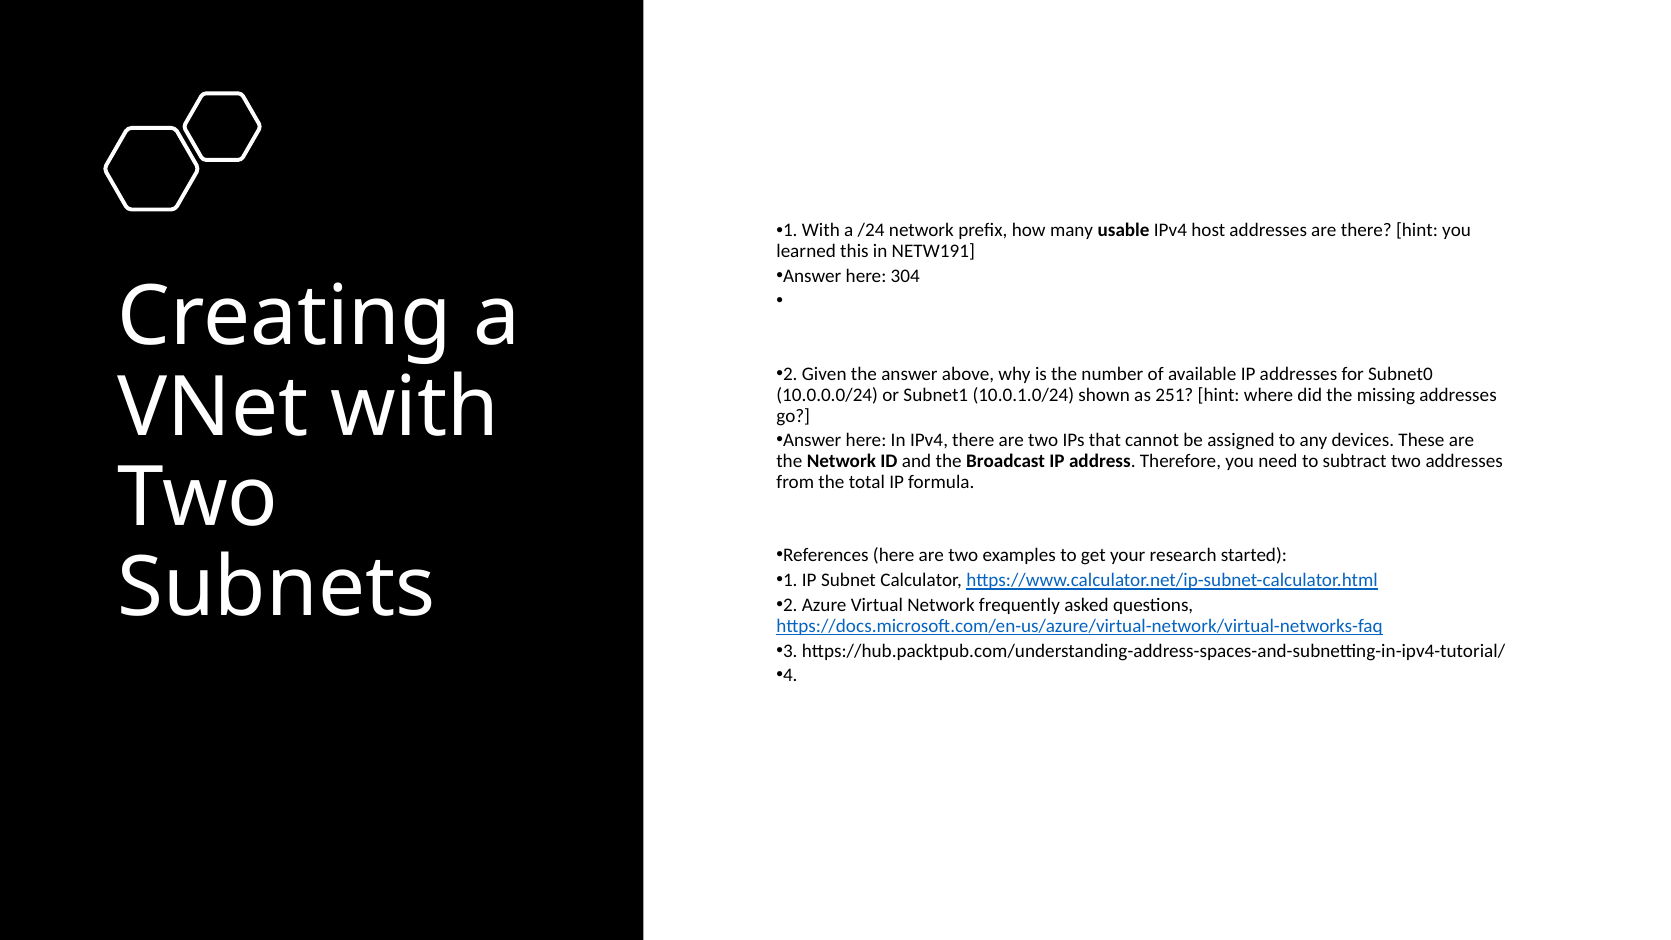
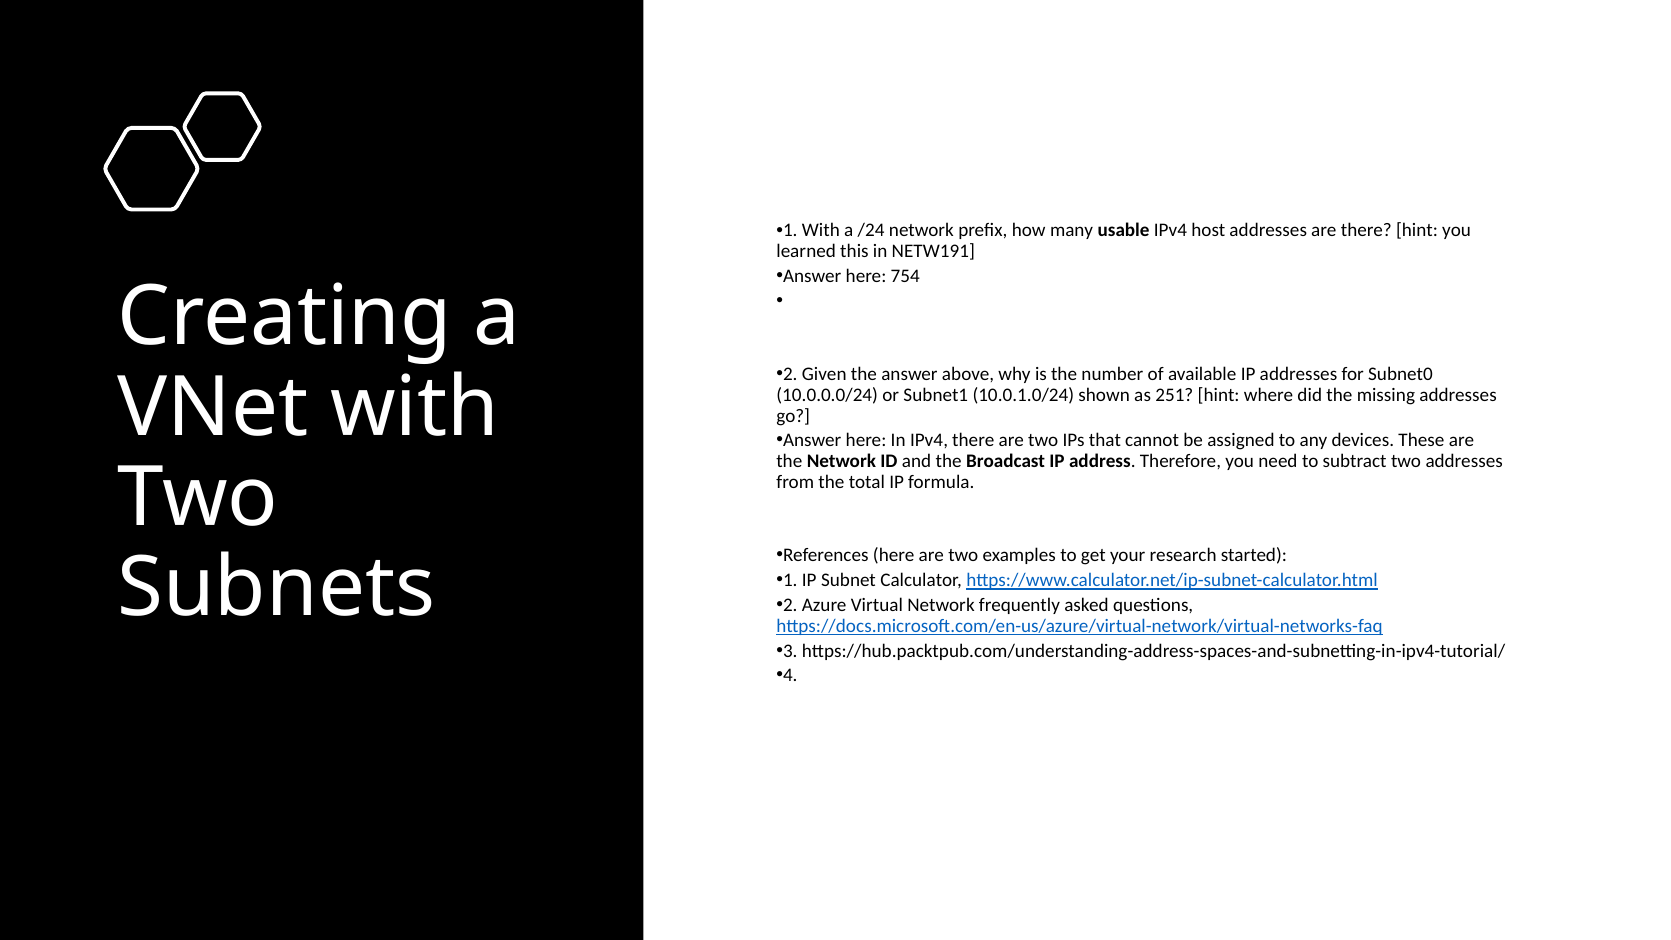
304: 304 -> 754 (905, 276)
